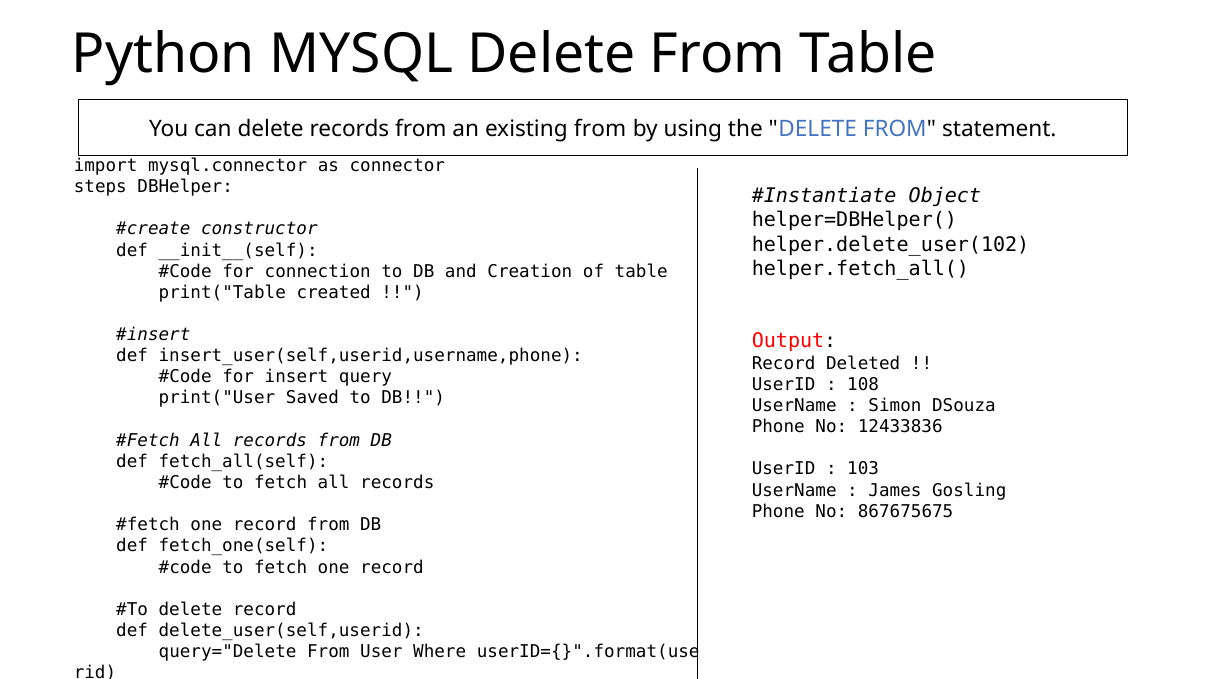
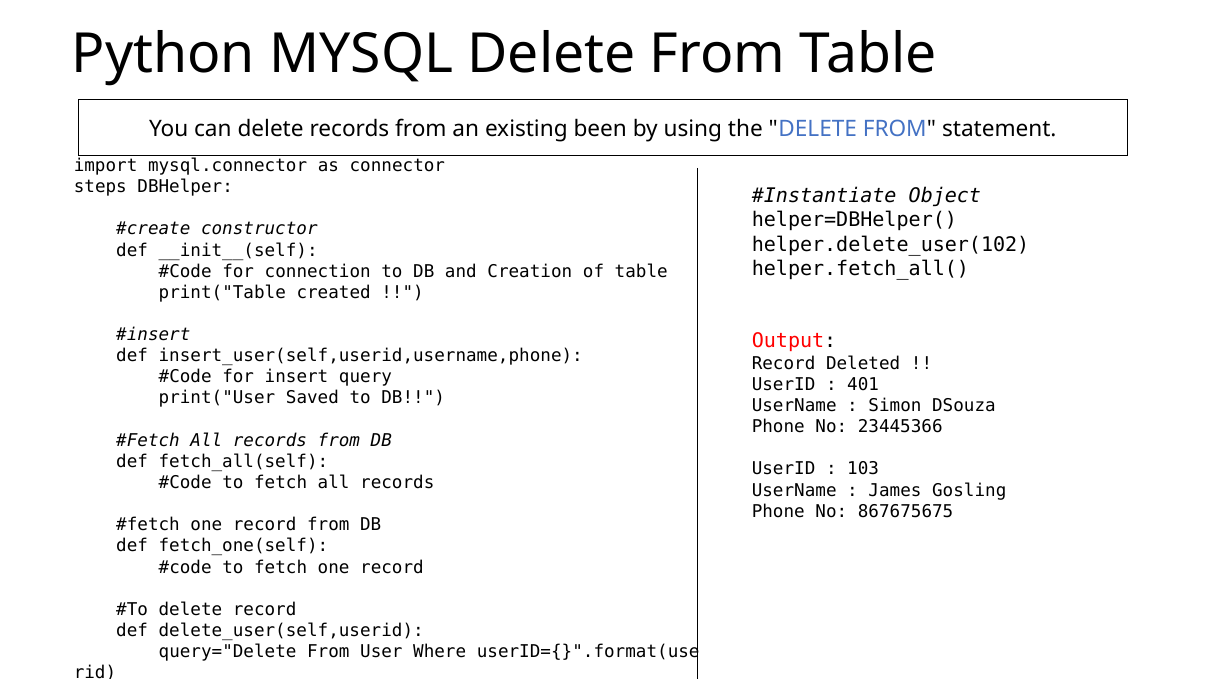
existing from: from -> been (600, 129)
108: 108 -> 401 (863, 384)
12433836: 12433836 -> 23445366 (900, 426)
